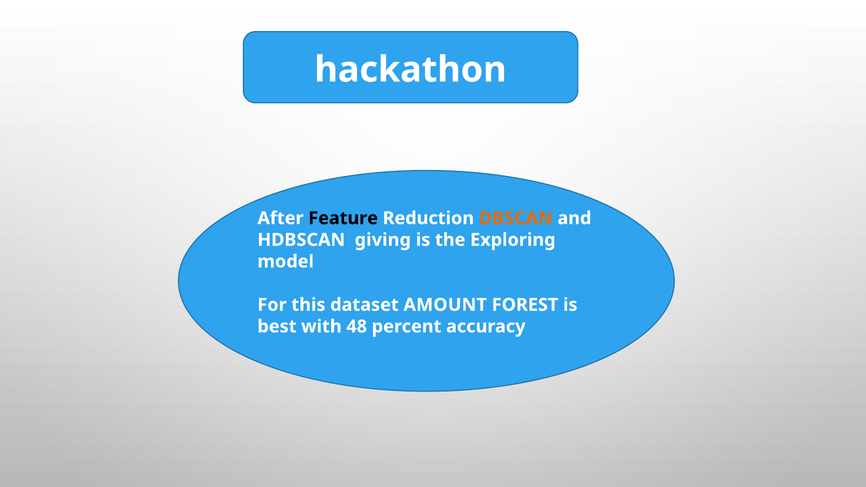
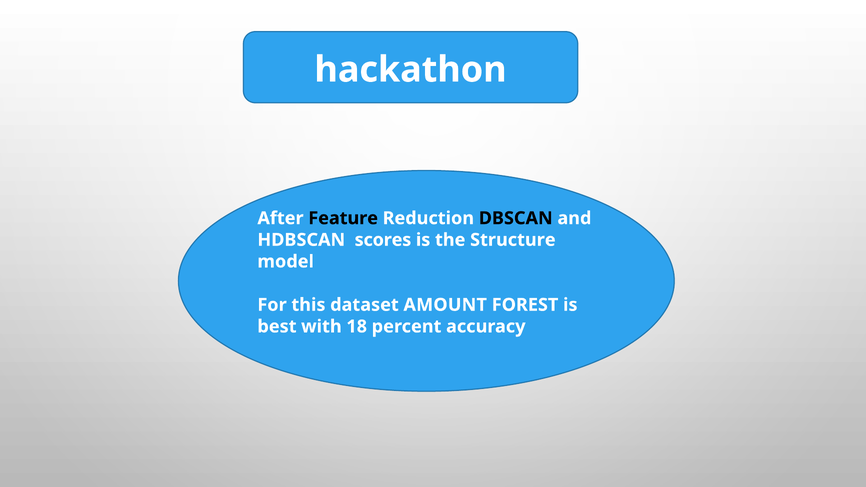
DBSCAN colour: orange -> black (516, 218)
giving: giving -> scores (383, 240)
Exploring: Exploring -> Structure (513, 240)
48: 48 -> 18 (357, 327)
